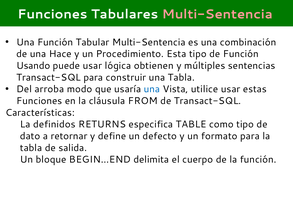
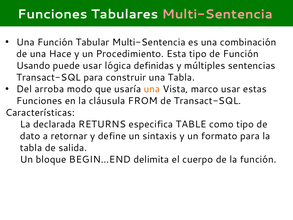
obtienen: obtienen -> definidas (154, 66)
una colour: blue -> orange (152, 89)
utilice: utilice -> marco (205, 89)
definidos: definidos -> declarada (54, 124)
defecto: defecto -> sintaxis (160, 136)
